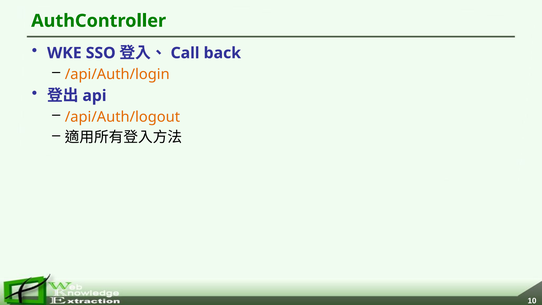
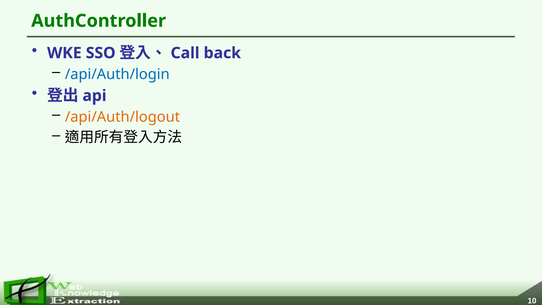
/api/Auth/login colour: orange -> blue (117, 74)
